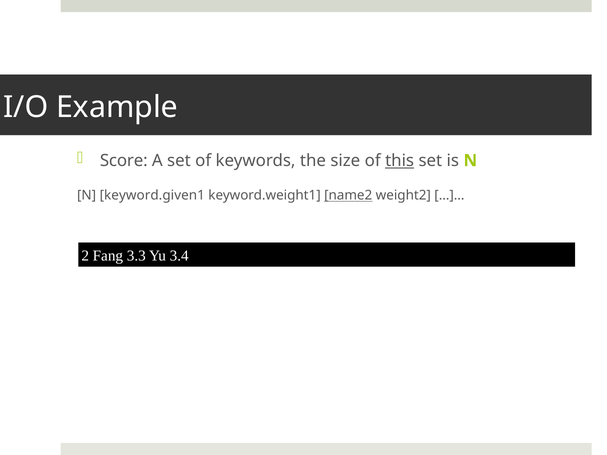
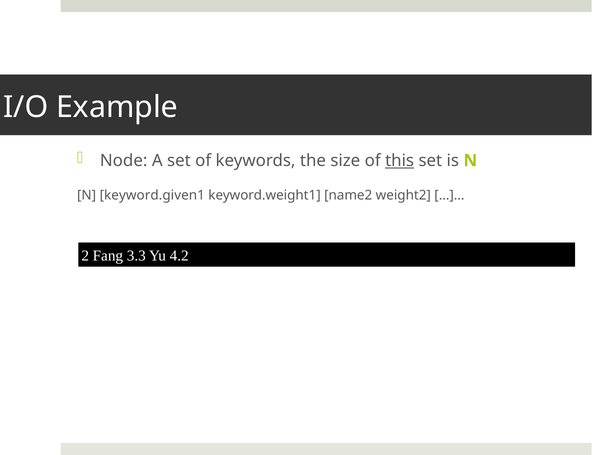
Score: Score -> Node (124, 161)
name2 underline: present -> none (348, 196)
3.4: 3.4 -> 4.2 (179, 256)
